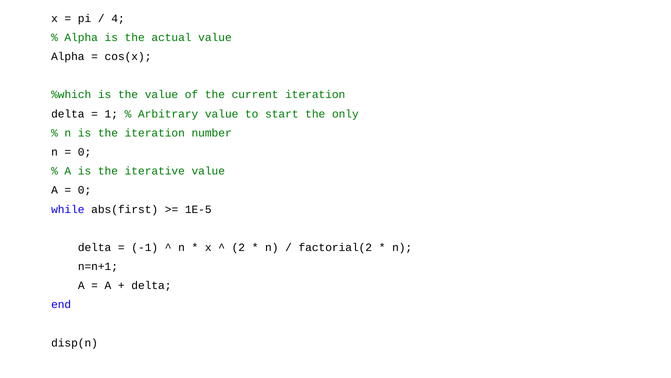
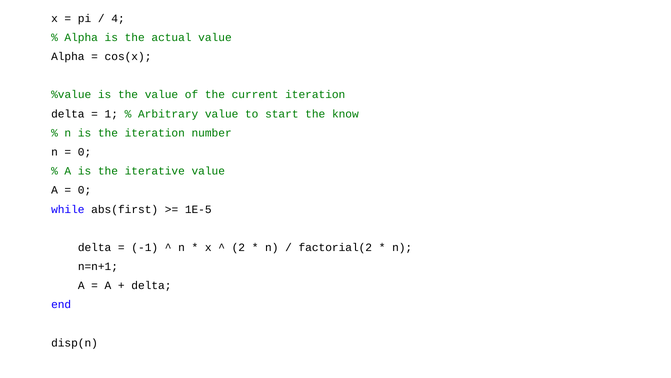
%which: %which -> %value (71, 95)
only: only -> know (345, 114)
